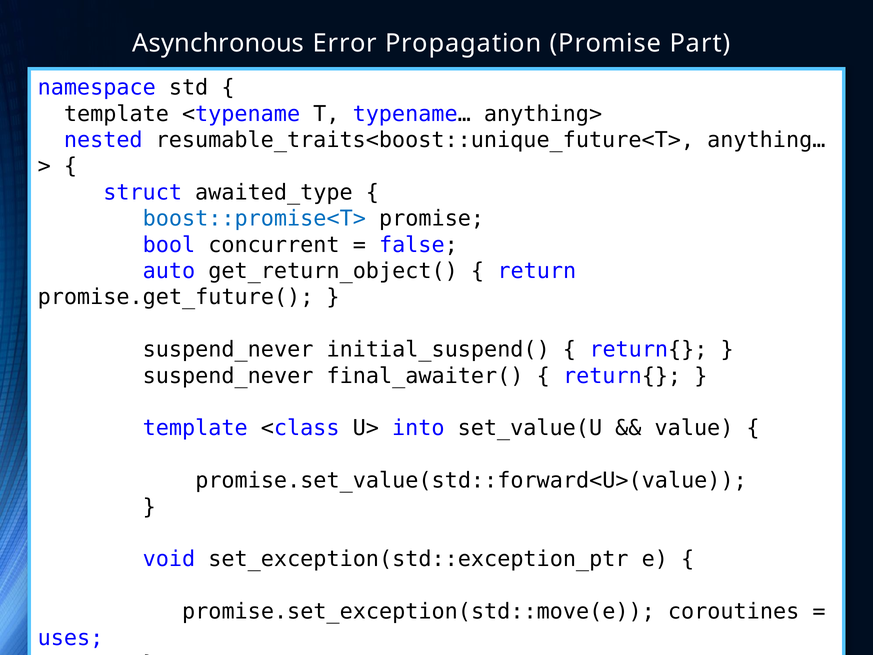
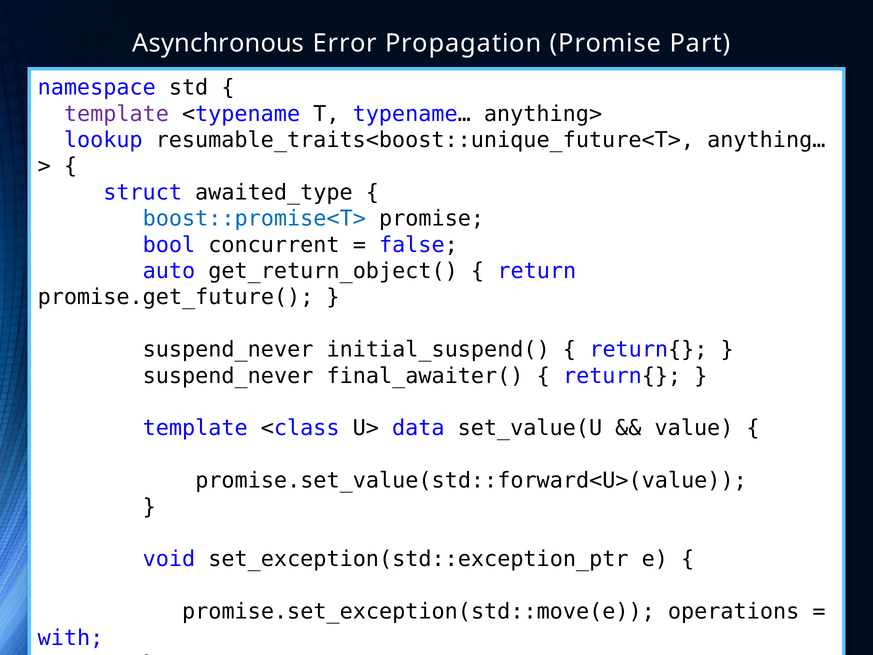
template colour: black -> purple (116, 114)
nested: nested -> lookup (103, 140)
into: into -> data (418, 428)
coroutines: coroutines -> operations (734, 611)
uses: uses -> with (71, 638)
